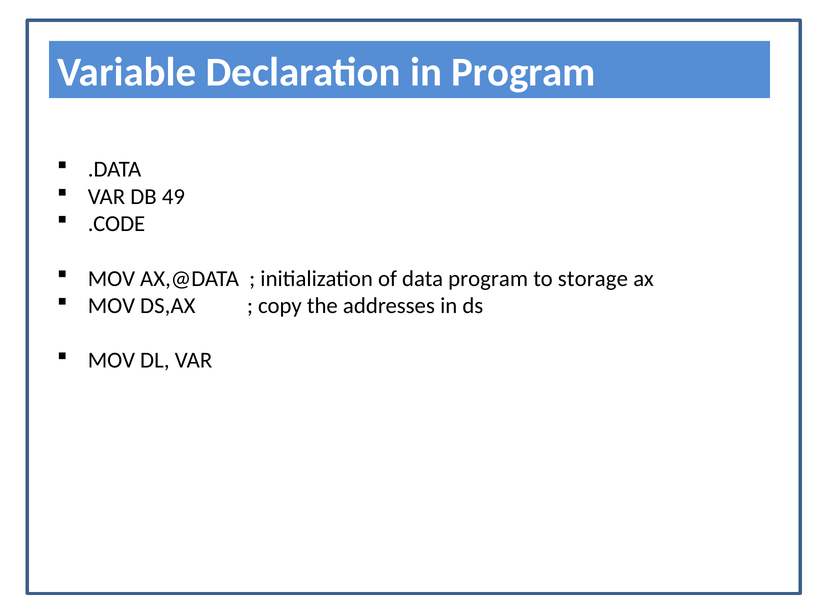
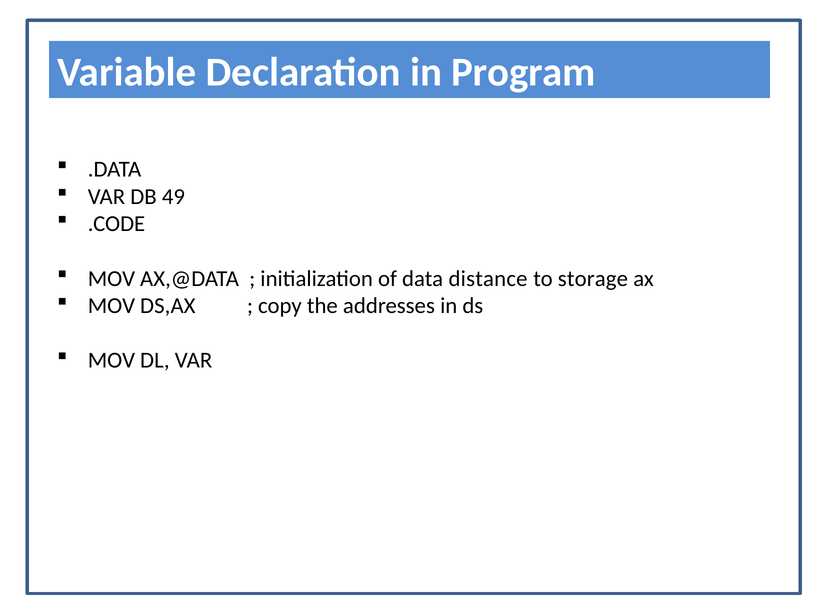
data program: program -> distance (488, 279)
